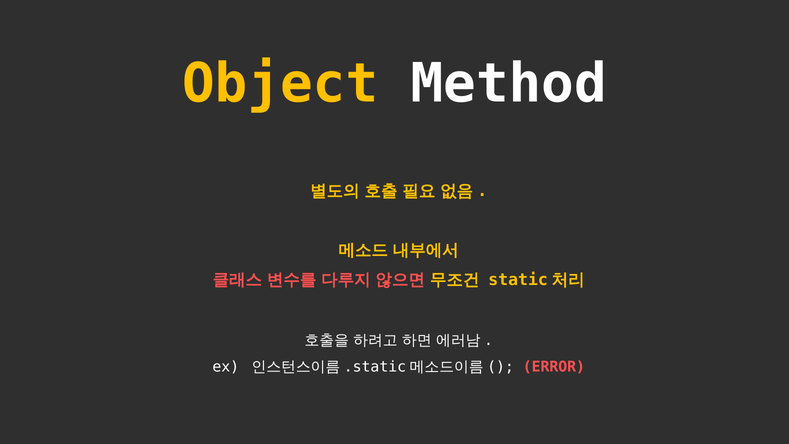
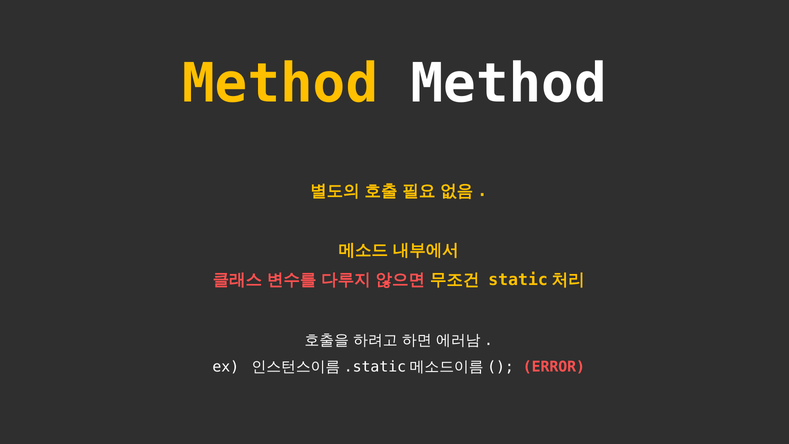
Object: Object -> Method (280, 84)
